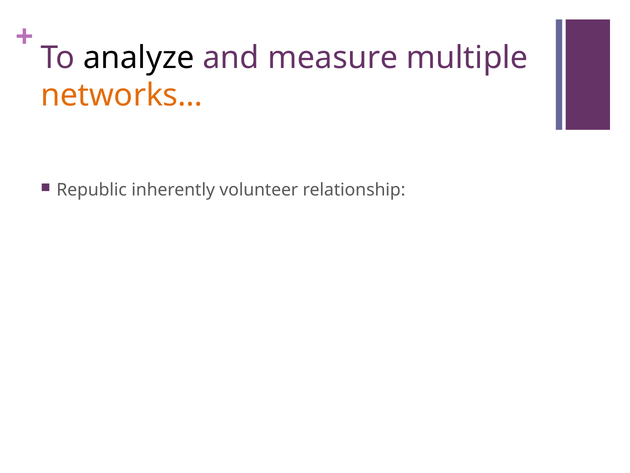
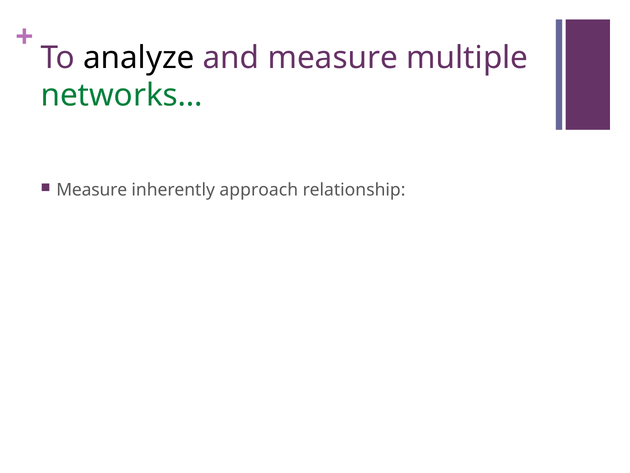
networks… colour: orange -> green (122, 95)
Republic: Republic -> Measure (92, 190)
volunteer: volunteer -> approach (259, 190)
